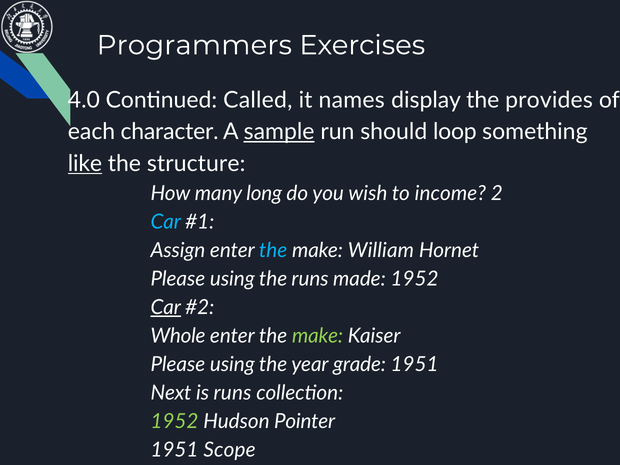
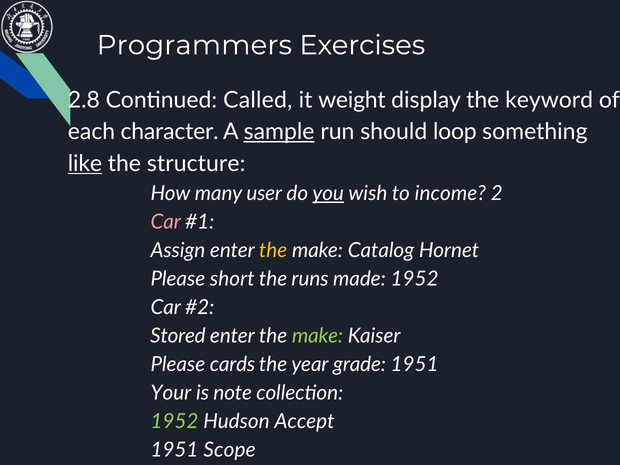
4.0: 4.0 -> 2.8 (84, 100)
names: names -> weight (352, 100)
provides: provides -> keyword (549, 100)
long: long -> user (264, 193)
you underline: none -> present (328, 193)
Car colour: light blue -> pink (166, 222)
the colour: light blue -> yellow (273, 250)
William: William -> Catalog (381, 250)
using: using -> short (232, 279)
Car underline: present -> none (166, 307)
Whole: Whole -> Stored (178, 336)
using: using -> cards (232, 364)
Next: Next -> Your (171, 393)
is runs: runs -> note (233, 393)
Pointer: Pointer -> Accept (304, 421)
